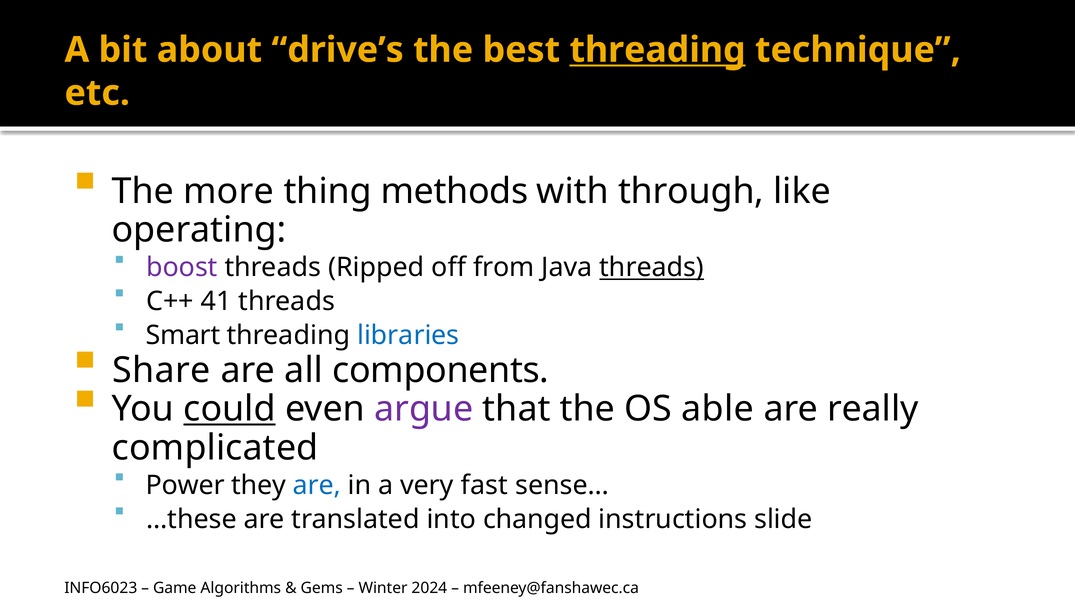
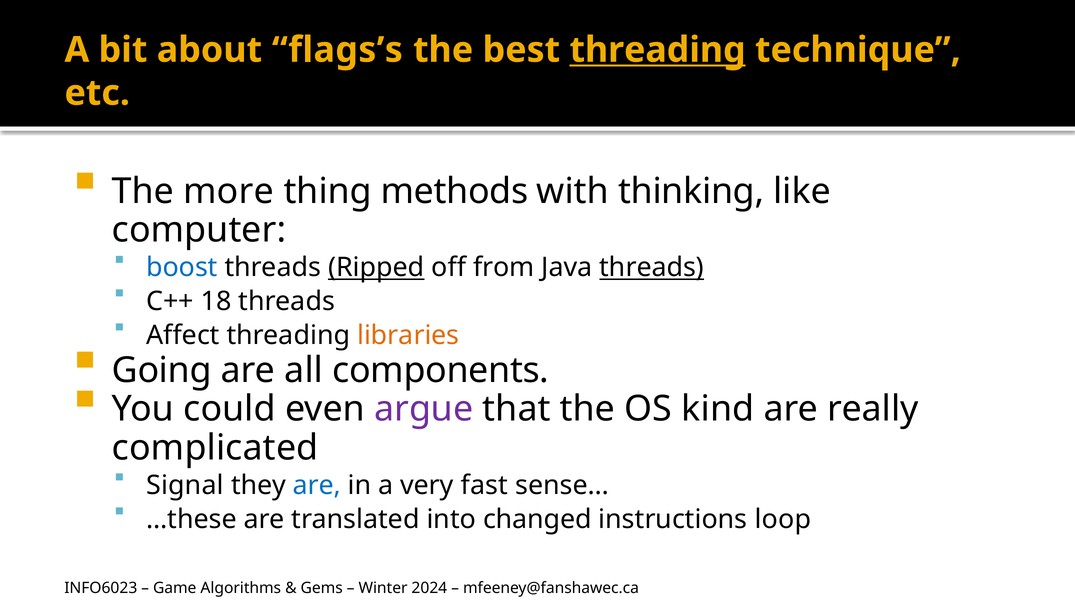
drive’s: drive’s -> flags’s (337, 50)
through: through -> thinking (691, 191)
operating: operating -> computer (199, 230)
boost colour: purple -> blue (182, 267)
Ripped underline: none -> present (376, 267)
41: 41 -> 18 (216, 301)
Smart: Smart -> Affect (183, 335)
libraries colour: blue -> orange (408, 335)
Share: Share -> Going (162, 370)
could underline: present -> none (229, 409)
able: able -> kind (718, 409)
Power: Power -> Signal (185, 485)
slide: slide -> loop (783, 519)
